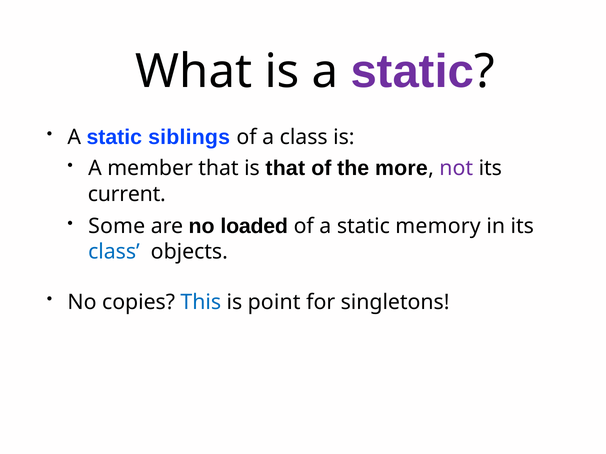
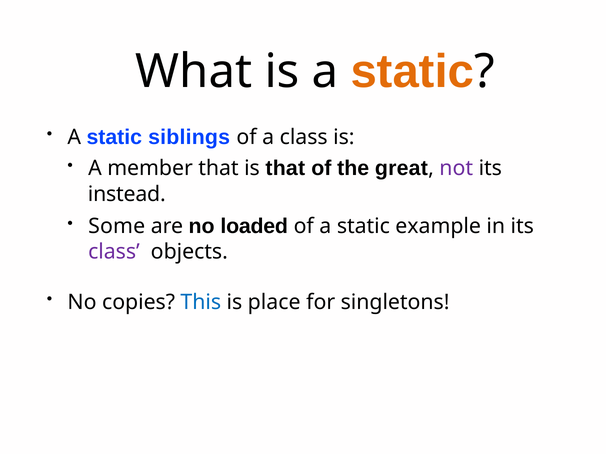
static colour: purple -> orange (412, 72)
more: more -> great (401, 169)
current: current -> instead (127, 194)
memory: memory -> example (438, 226)
class colour: blue -> purple (114, 252)
point: point -> place (274, 302)
